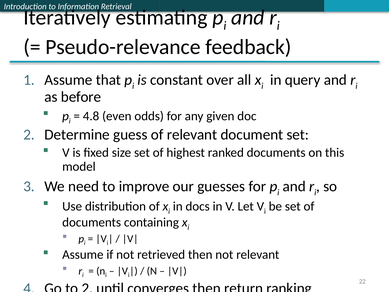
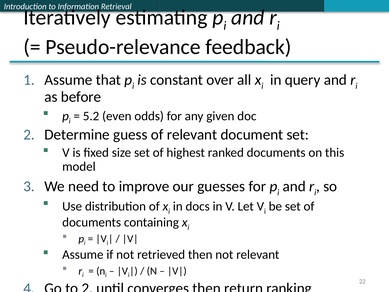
4.8: 4.8 -> 5.2 (91, 116)
